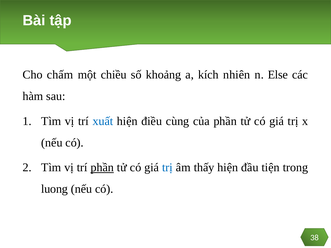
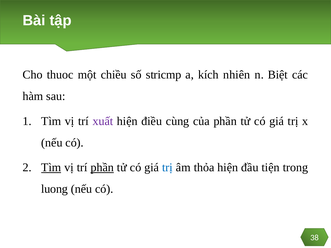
chấm: chấm -> thuoc (60, 75)
khoảng: khoảng -> stricmp (164, 75)
Else: Else -> Biệt (278, 75)
xuất colour: blue -> purple (103, 121)
Tìm underline: none -> present (51, 168)
thấy: thấy -> thỏa (204, 168)
